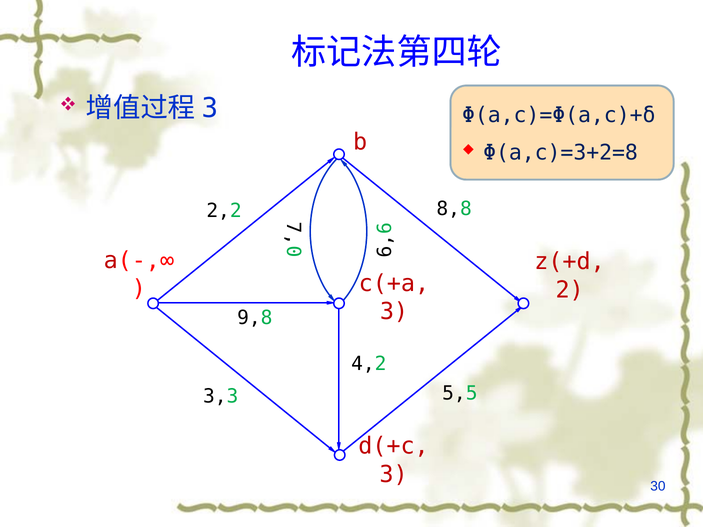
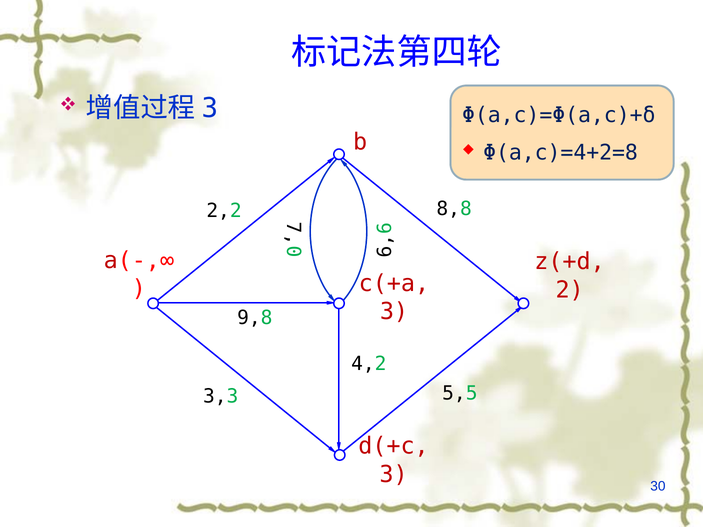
Φ(a,c)=3+2=8: Φ(a,c)=3+2=8 -> Φ(a,c)=4+2=8 (561, 153)
